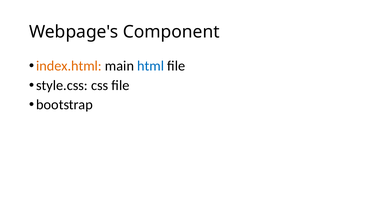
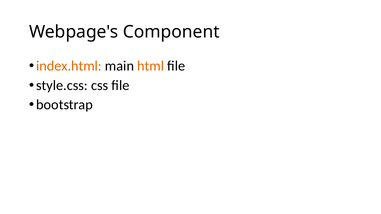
html colour: blue -> orange (151, 66)
